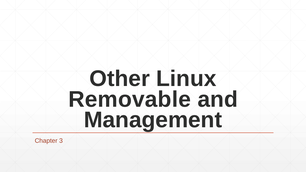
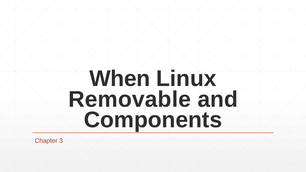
Other: Other -> When (120, 79)
Management: Management -> Components (153, 120)
